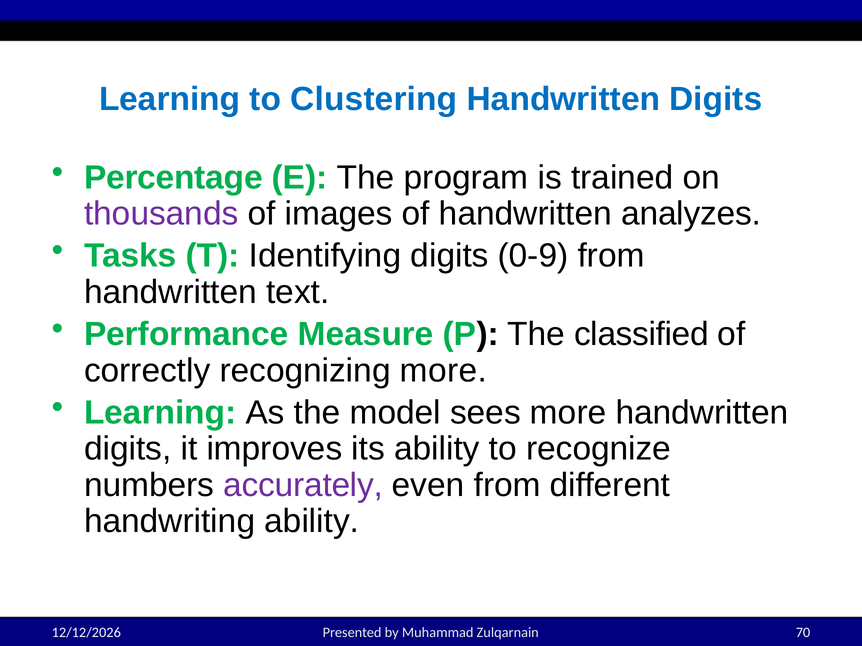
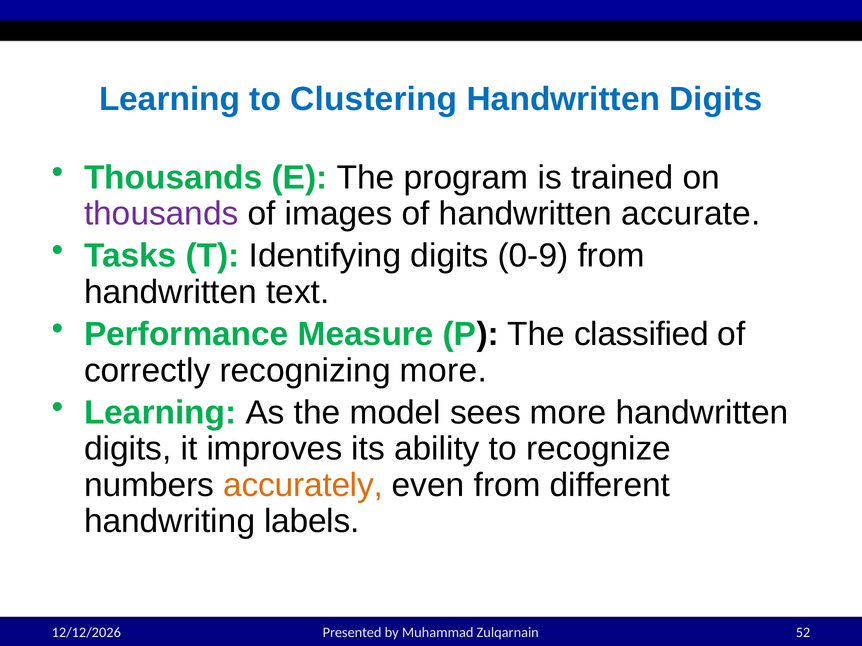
Percentage: Percentage -> Thousands (173, 178)
analyzes: analyzes -> accurate (691, 214)
accurately colour: purple -> orange (303, 485)
handwriting ability: ability -> labels (312, 522)
70: 70 -> 52 (803, 633)
